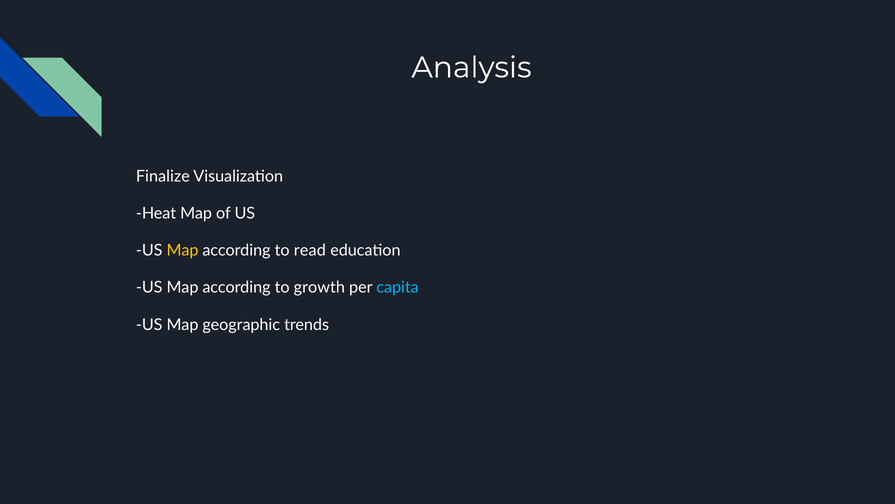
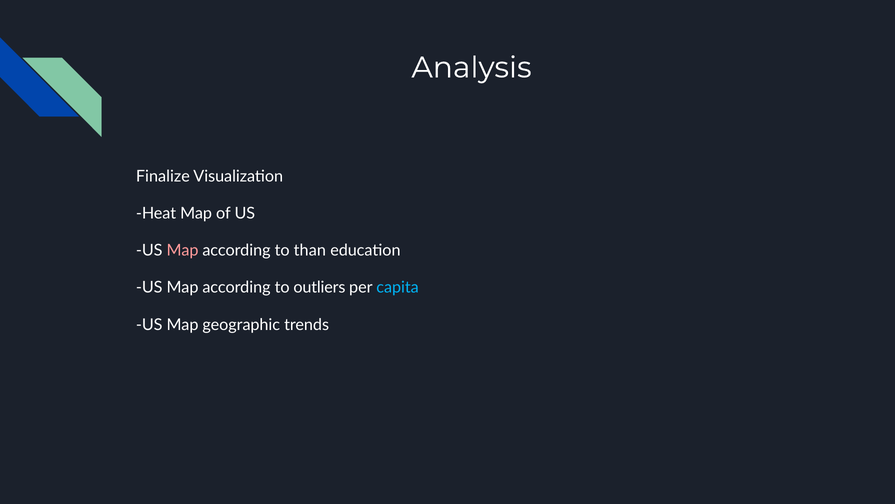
Map colour: yellow -> pink (183, 250)
read: read -> than (310, 250)
growth: growth -> outliers (319, 287)
